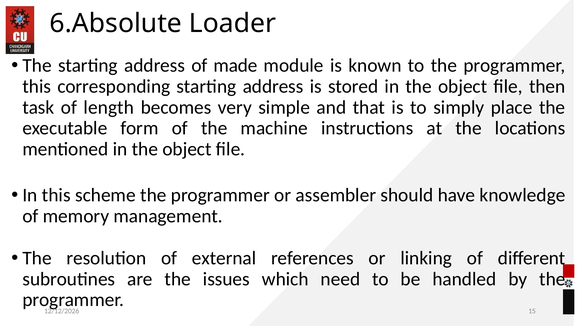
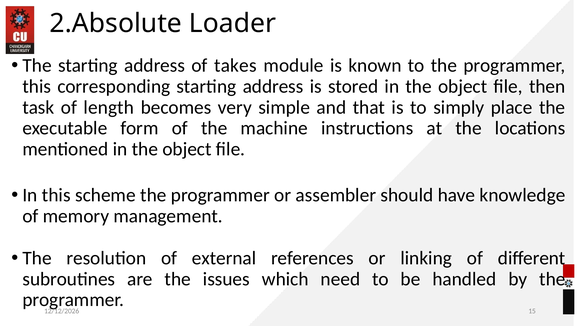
6.Absolute: 6.Absolute -> 2.Absolute (116, 23)
made: made -> takes (235, 66)
